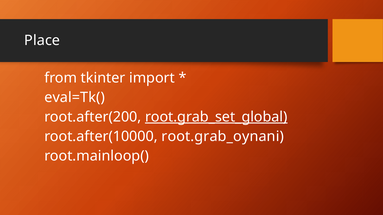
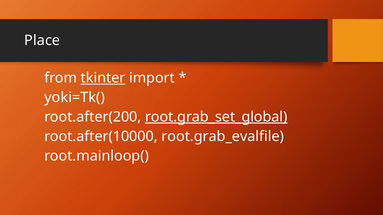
tkinter underline: none -> present (103, 78)
eval=Tk(: eval=Tk( -> yoki=Tk( (75, 98)
root.grab_oynani: root.grab_oynani -> root.grab_evalfile (223, 137)
